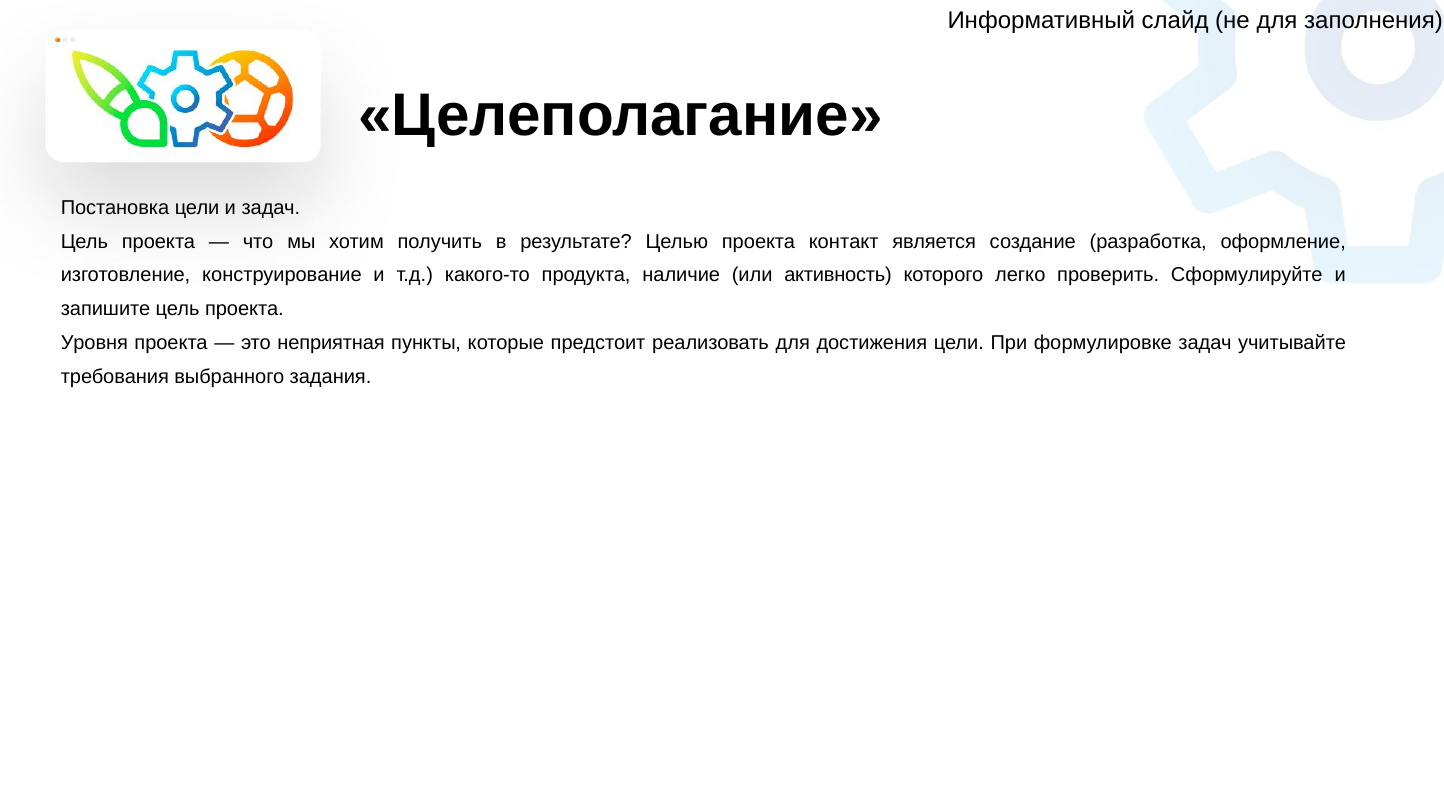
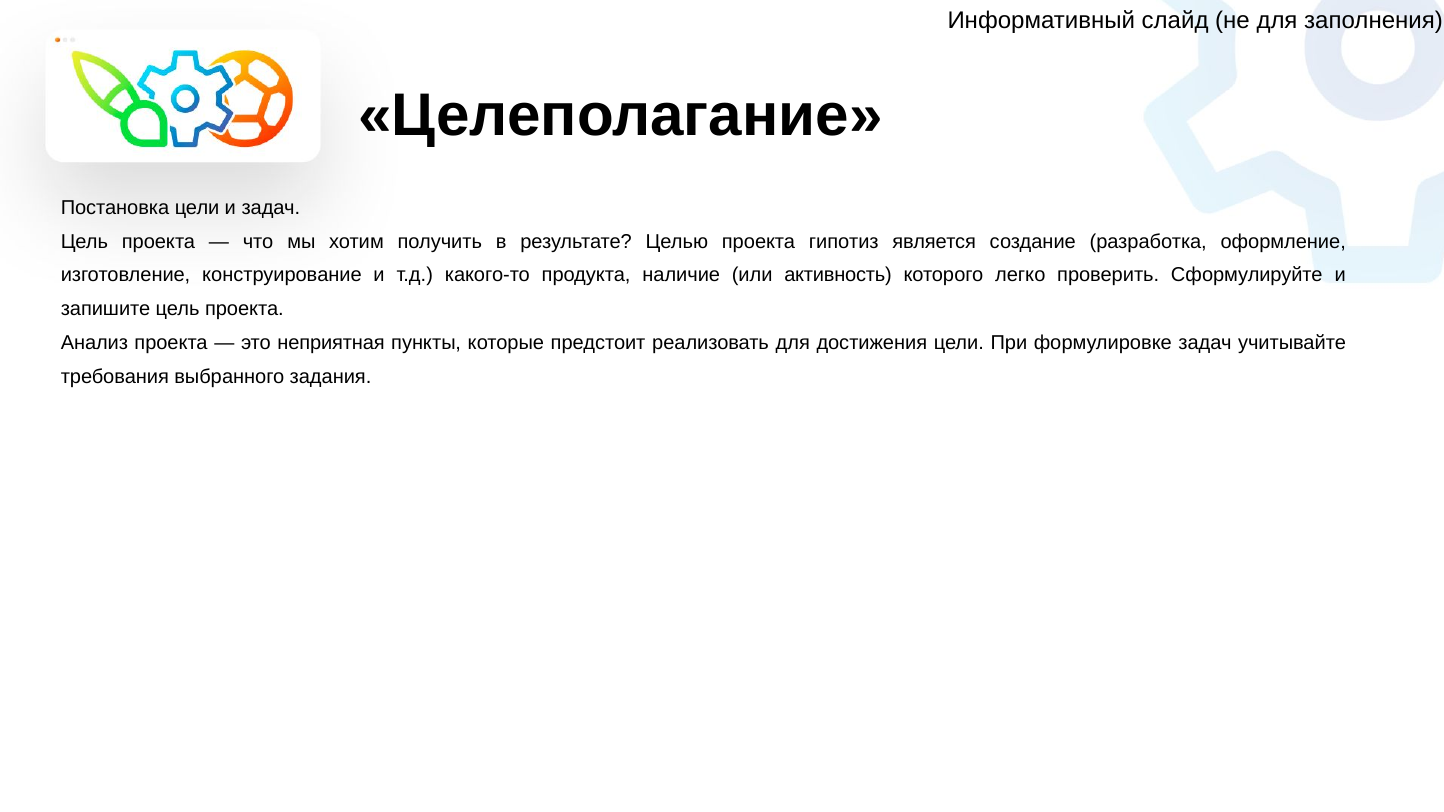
контакт: контакт -> гипотиз (844, 242)
Уровня: Уровня -> Анализ (94, 343)
